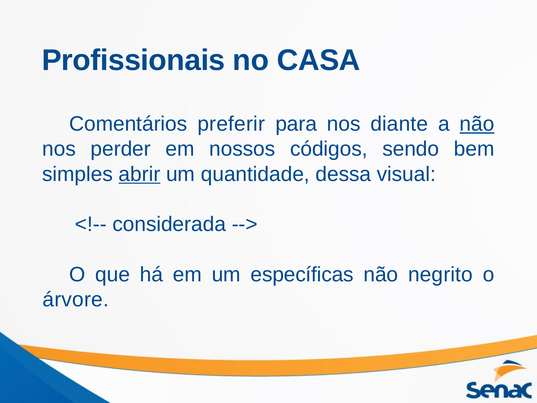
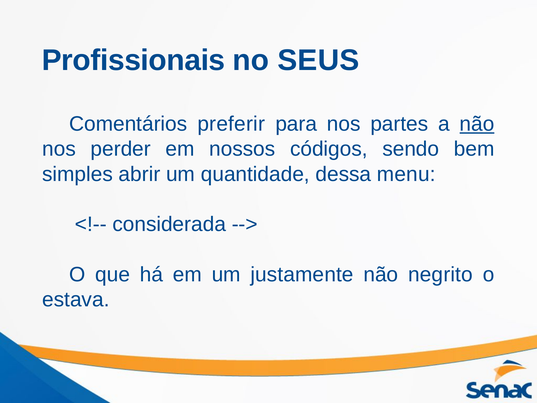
CASA: CASA -> SEUS (318, 60)
diante: diante -> partes (399, 124)
abrir underline: present -> none (140, 174)
visual: visual -> menu (406, 174)
específicas: específicas -> justamente (302, 274)
árvore: árvore -> estava (76, 299)
